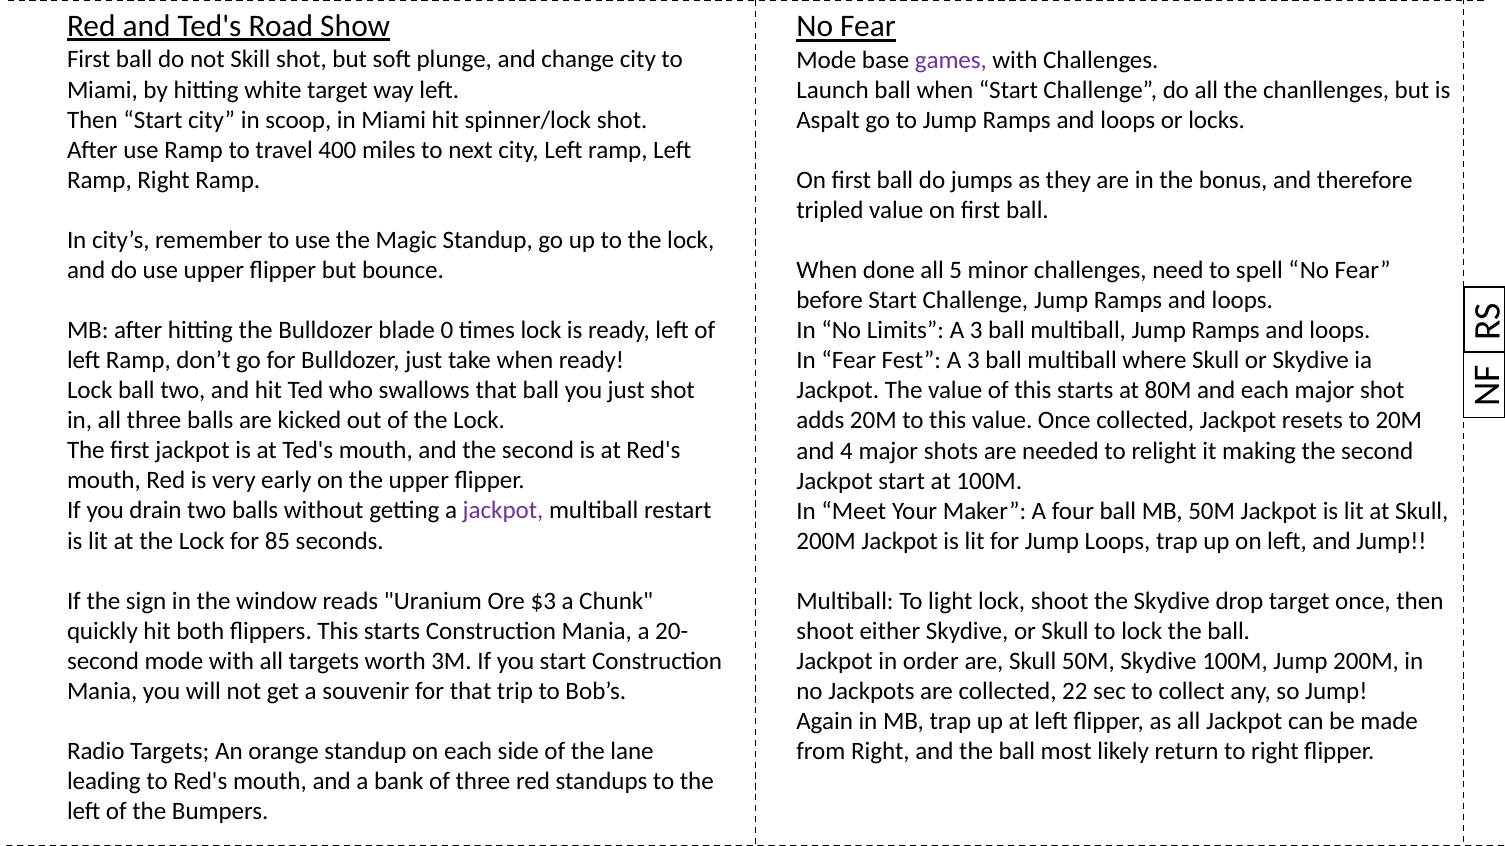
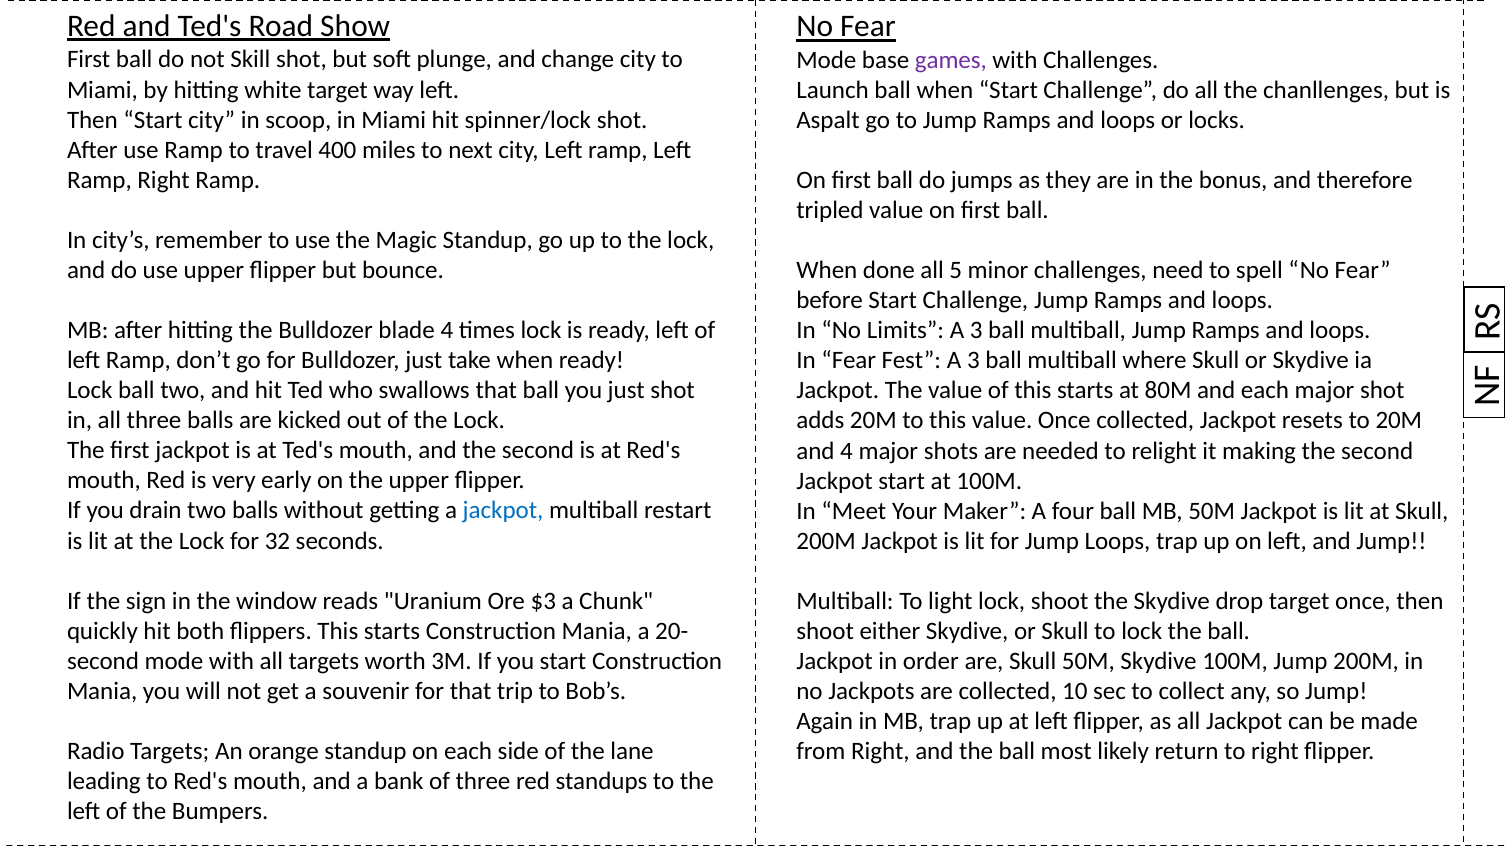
blade 0: 0 -> 4 (447, 331)
jackpot colour: purple -> blue (503, 511)
85: 85 -> 32 (277, 541)
22: 22 -> 10 (1075, 692)
